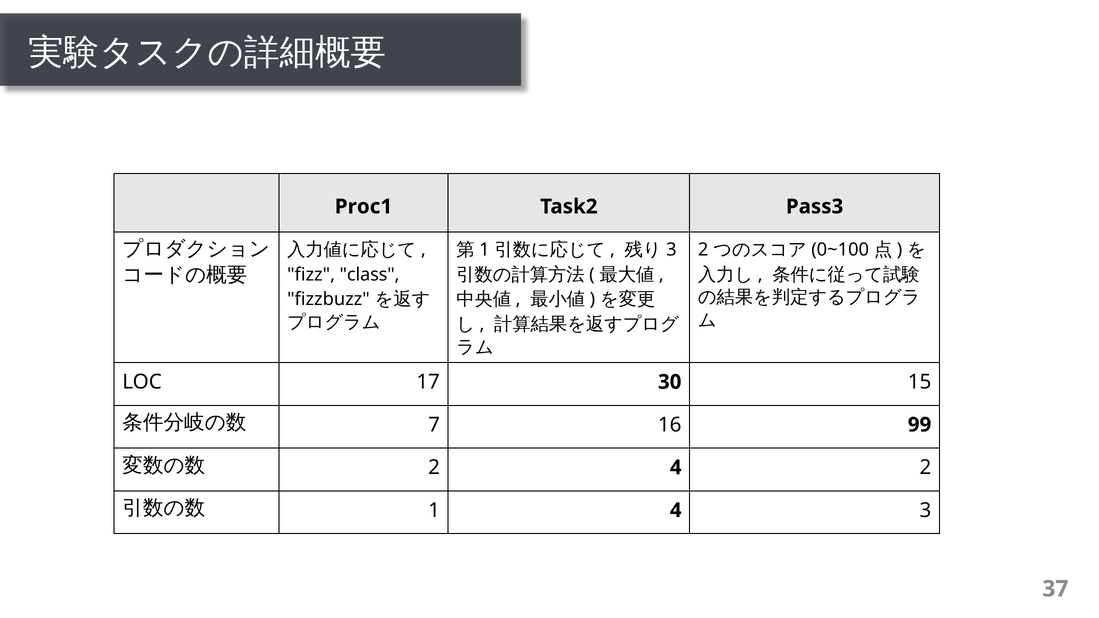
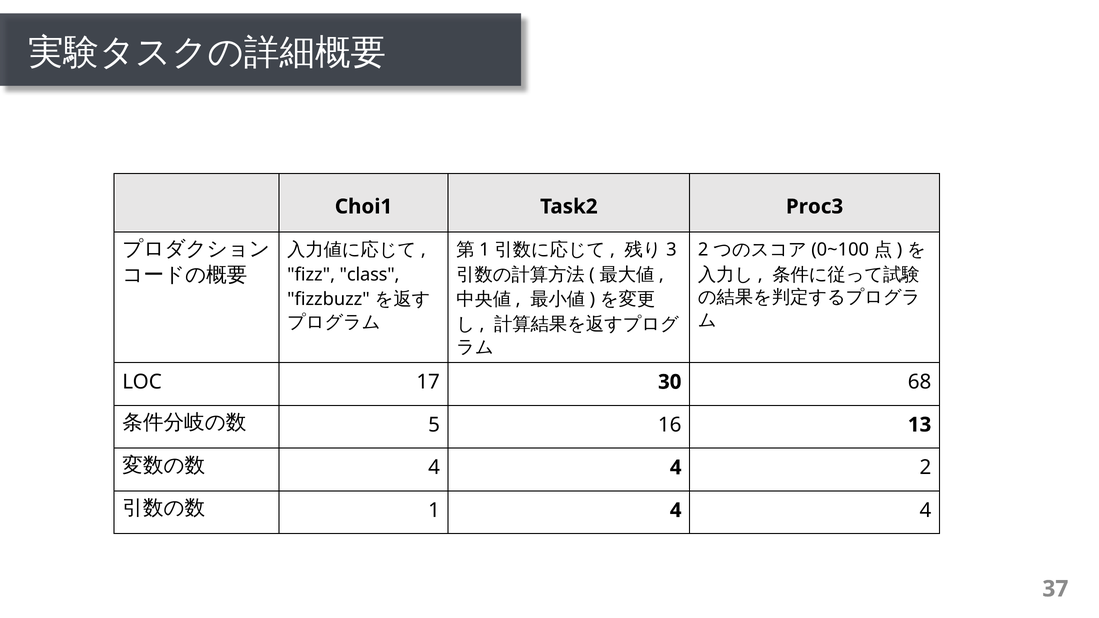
Proc1: Proc1 -> Choi1 (364, 207)
Pass3: Pass3 -> Proc3 (815, 207)
15: 15 -> 68 (920, 382)
7: 7 -> 5 (434, 425)
99: 99 -> 13 (920, 425)
2: 2 -> 4 (434, 468)
1 4 3: 3 -> 4 (926, 510)
